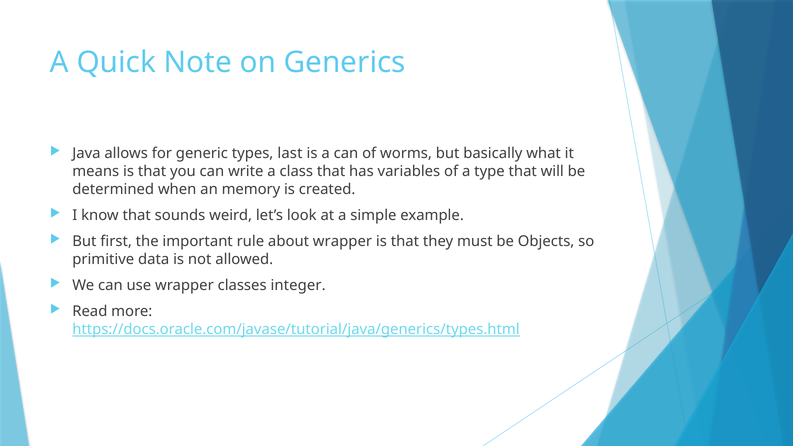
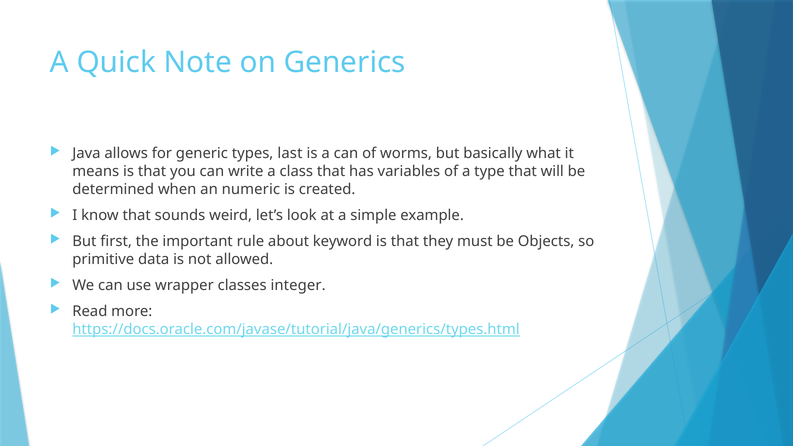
memory: memory -> numeric (251, 189)
about wrapper: wrapper -> keyword (343, 241)
